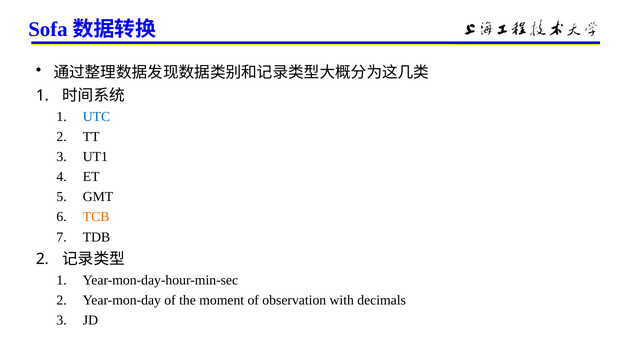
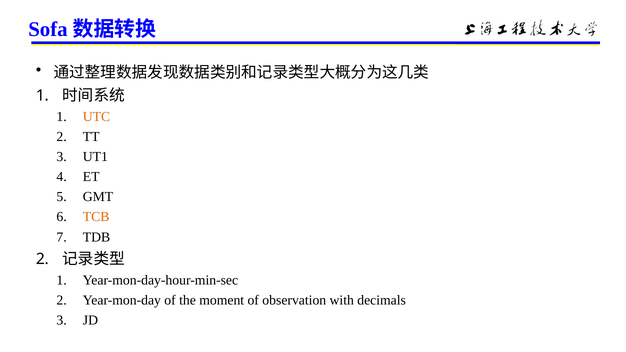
UTC colour: blue -> orange (97, 117)
